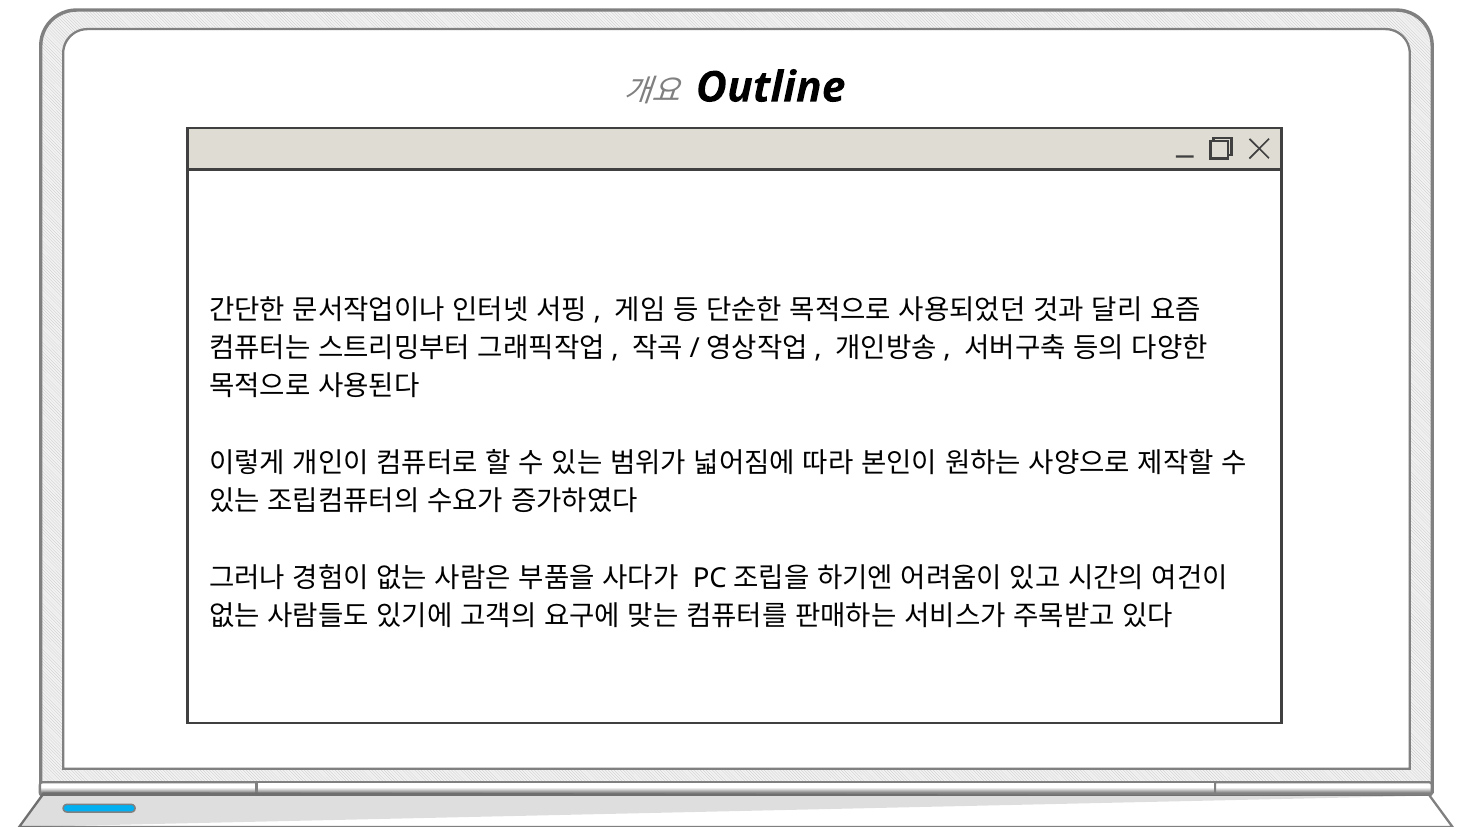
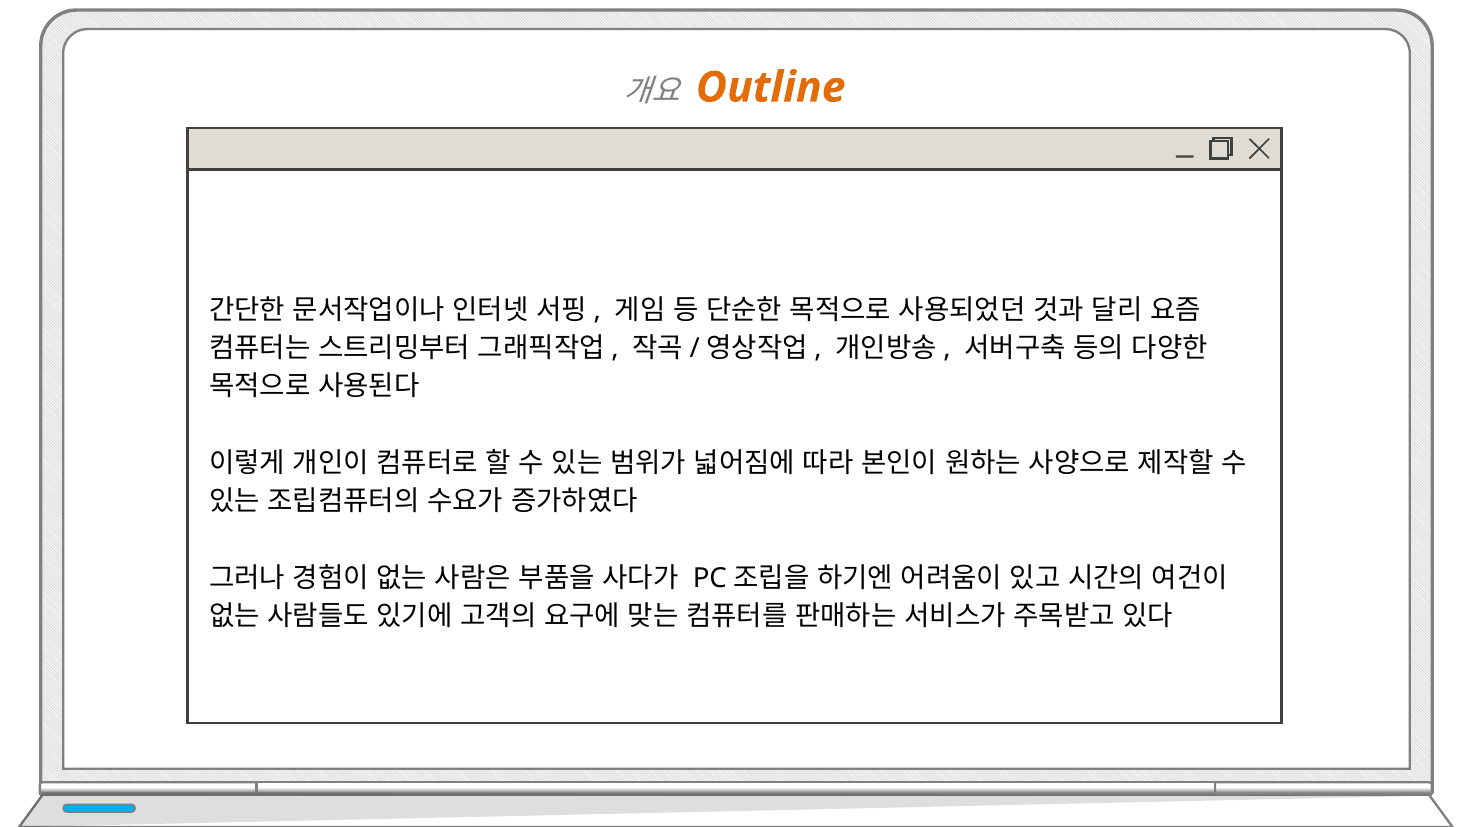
Outline colour: black -> orange (771, 87)
